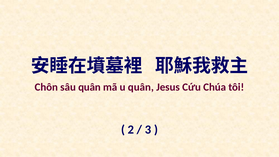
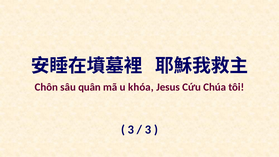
u quân: quân -> khóa (141, 87)
2: 2 -> 3 (131, 130)
